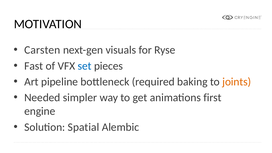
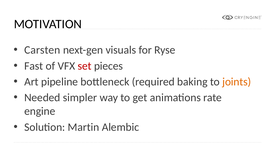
set colour: blue -> red (85, 66)
first: first -> rate (213, 98)
Spatial: Spatial -> Martin (84, 127)
